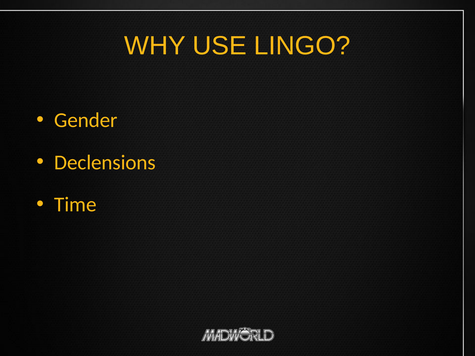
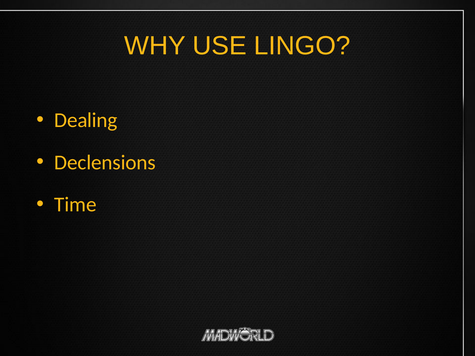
Gender: Gender -> Dealing (86, 120)
